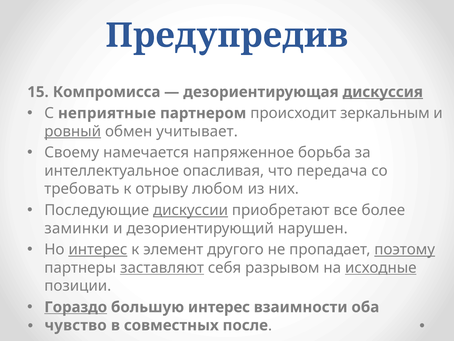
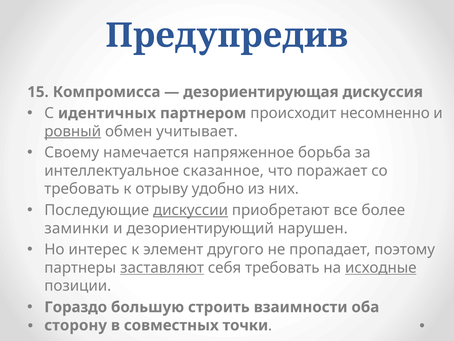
дискуссия underline: present -> none (383, 92)
неприятные: неприятные -> идентичных (107, 113)
зеркальным: зеркальным -> несомненно (385, 113)
опасливая: опасливая -> сказанное (223, 171)
передача: передача -> поражает (332, 171)
любом: любом -> удобно (218, 189)
интерес underline: present -> none (98, 249)
поэтому underline: present -> none (405, 249)
себя разрывом: разрывом -> требовать (282, 267)
Гораздо underline: present -> none (76, 307)
большую интерес: интерес -> строить (219, 307)
чувство: чувство -> сторону (76, 325)
после: после -> точки (245, 325)
